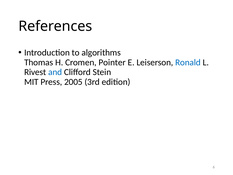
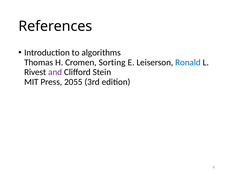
Pointer: Pointer -> Sorting (112, 62)
and colour: blue -> purple (55, 72)
2005: 2005 -> 2055 (73, 82)
